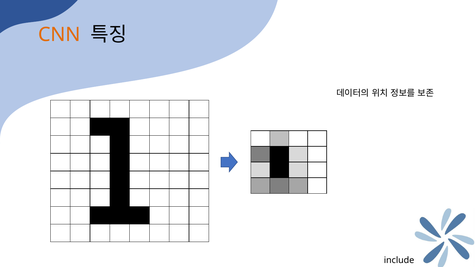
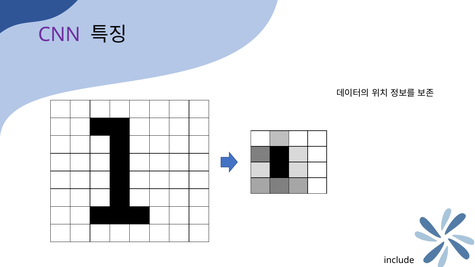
CNN colour: orange -> purple (59, 35)
